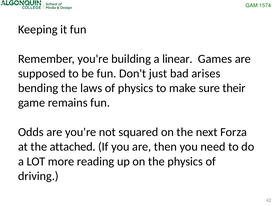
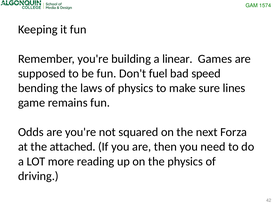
just: just -> fuel (158, 73)
arises: arises -> speed (206, 73)
their: their -> lines (234, 88)
